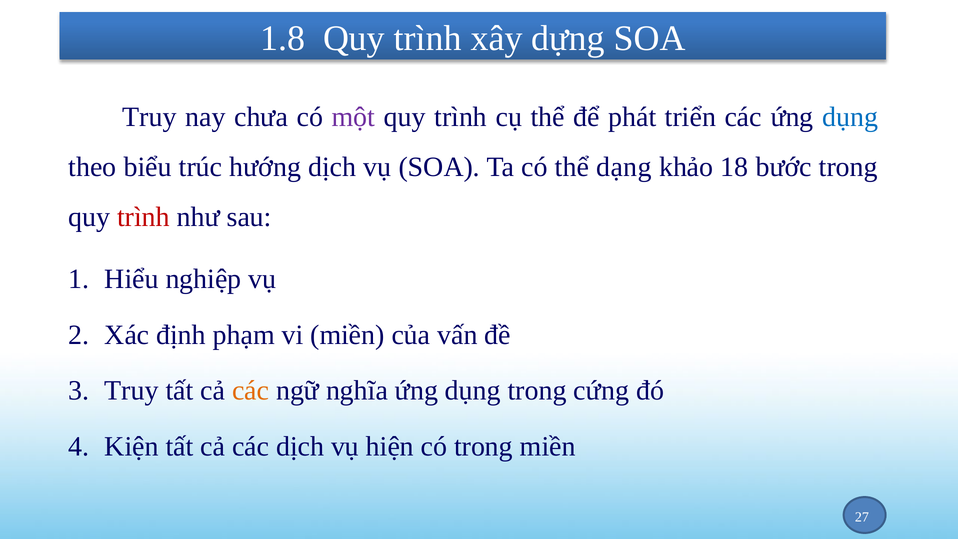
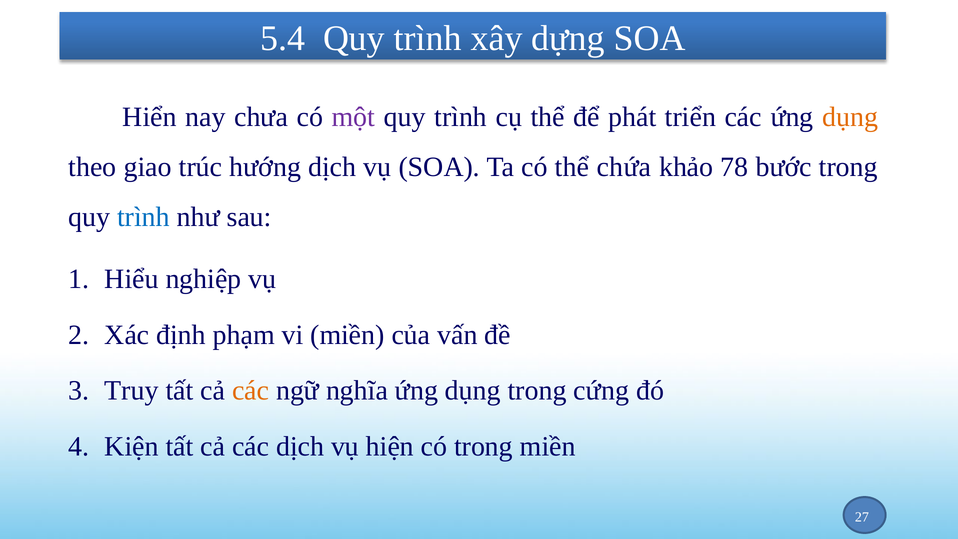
1.8: 1.8 -> 5.4 (283, 38)
Truy: Truy -> Hiển (149, 117)
dụng colour: blue -> orange (850, 117)
biểu: biểu -> giao (148, 167)
dạng: dạng -> chứa (624, 167)
18: 18 -> 78 (734, 167)
trình colour: red -> blue (144, 217)
